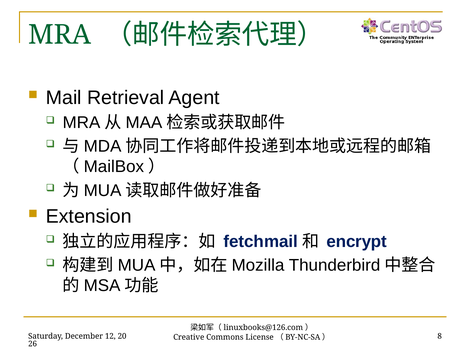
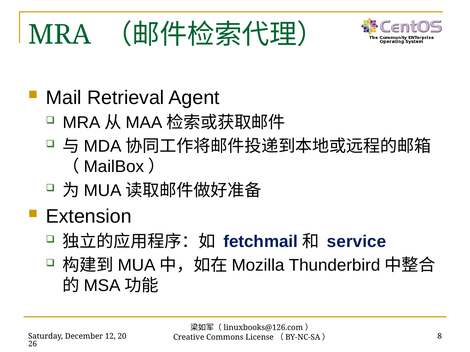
encrypt: encrypt -> service (357, 242)
